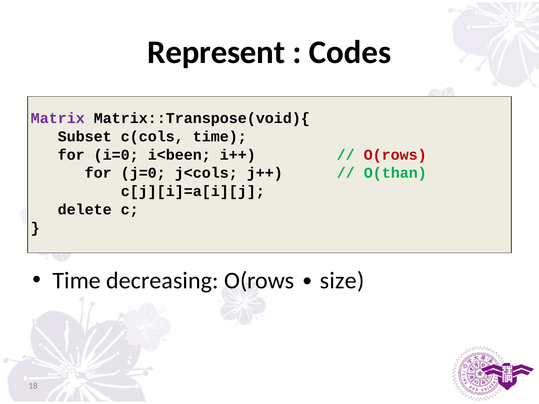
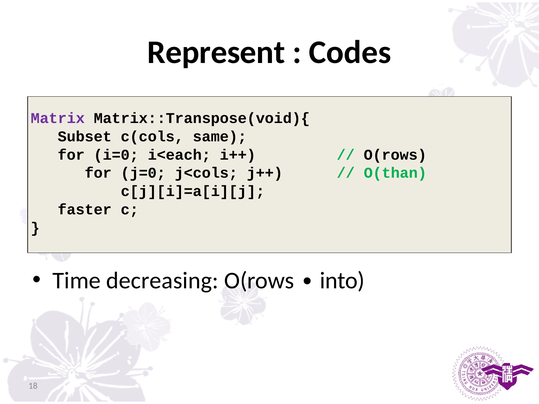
c(cols time: time -> same (220, 137)
i<been: i<been -> i<each (179, 155)
O(rows colour: red -> black (395, 155)
delete: delete -> faster (85, 210)
size: size -> into (342, 281)
